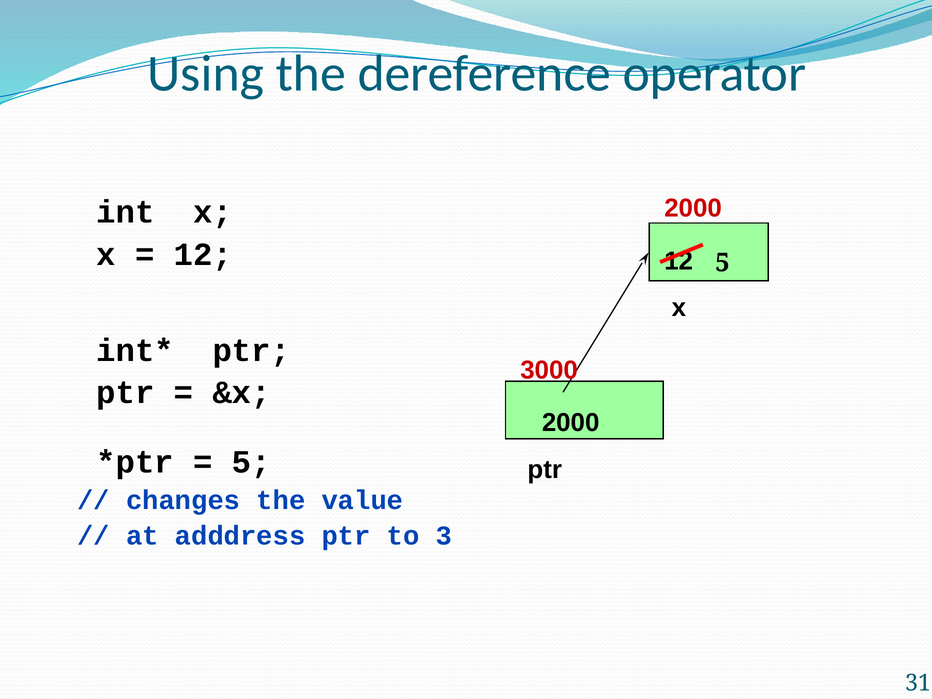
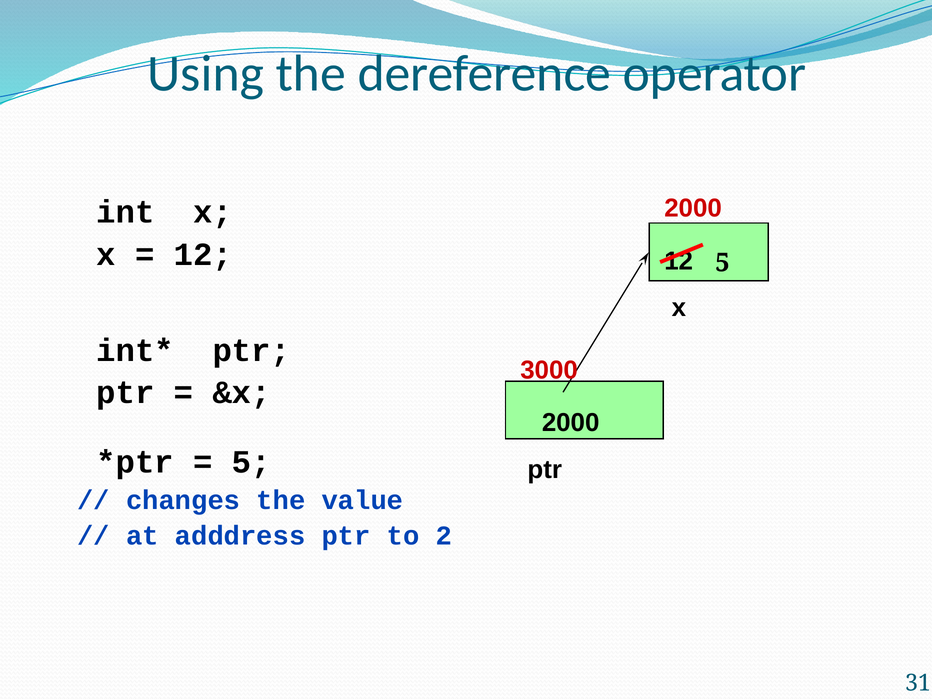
3: 3 -> 2 (444, 536)
